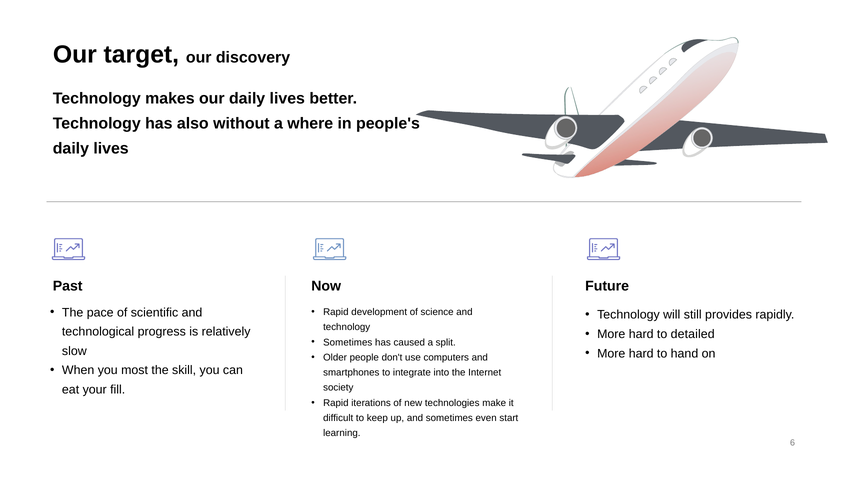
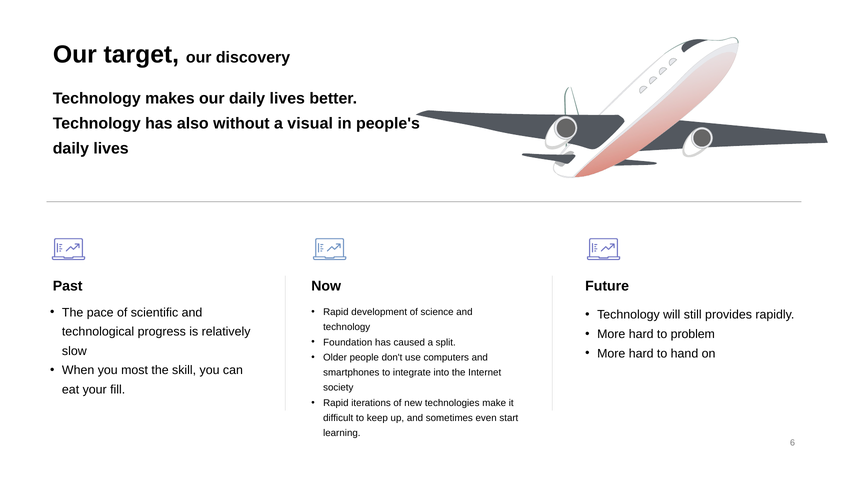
where: where -> visual (310, 124)
detailed: detailed -> problem (693, 334)
Sometimes: Sometimes -> Foundation (348, 342)
